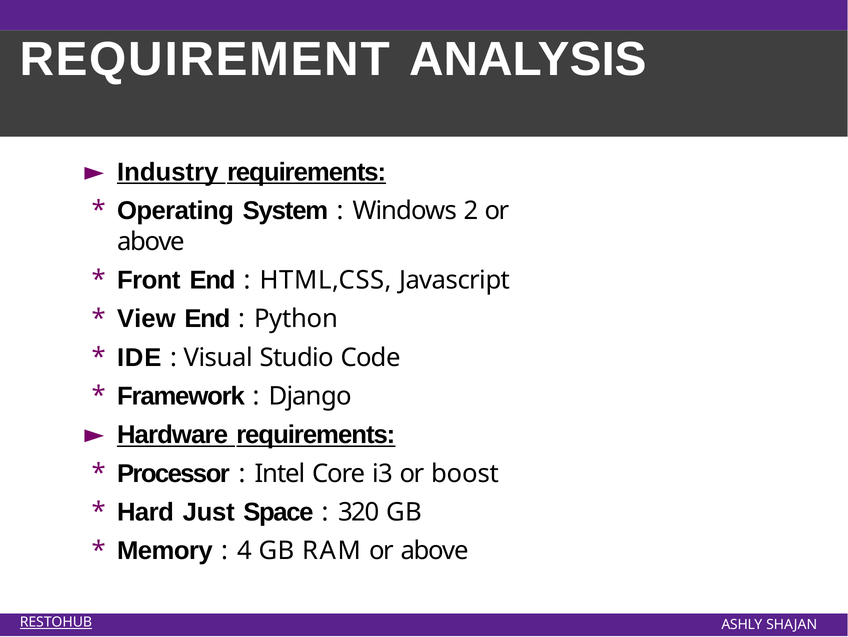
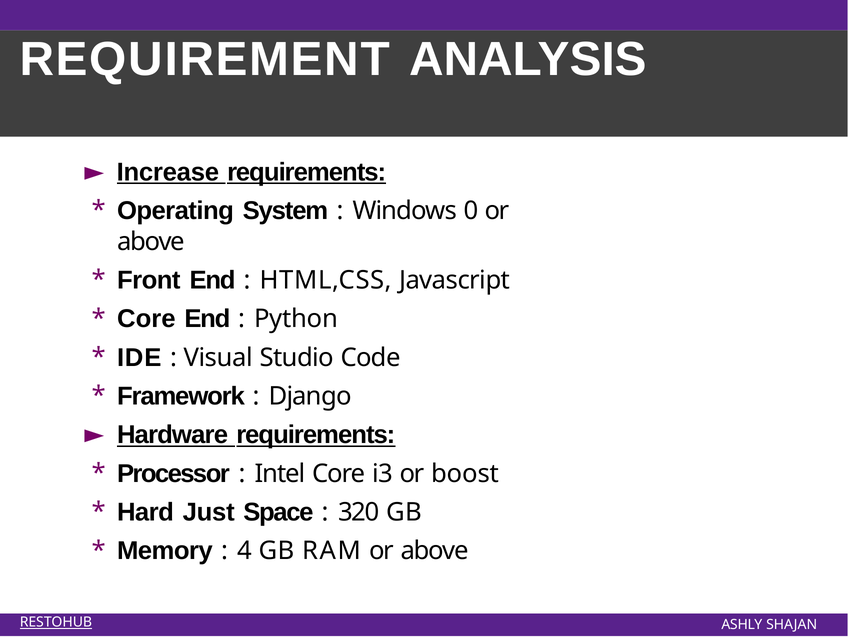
Industry: Industry -> Increase (168, 172)
2: 2 -> 0 (471, 211)
View: View -> Core (146, 319)
